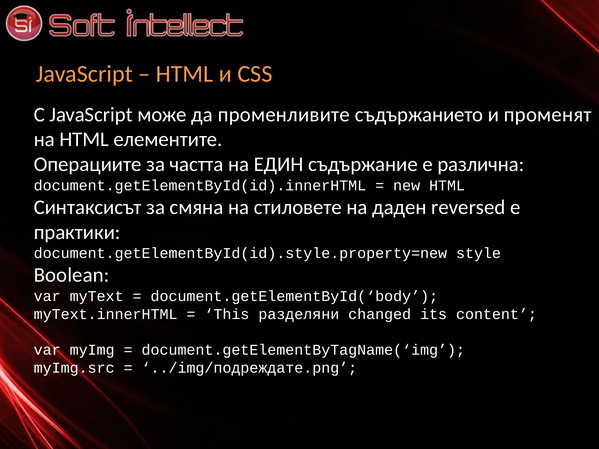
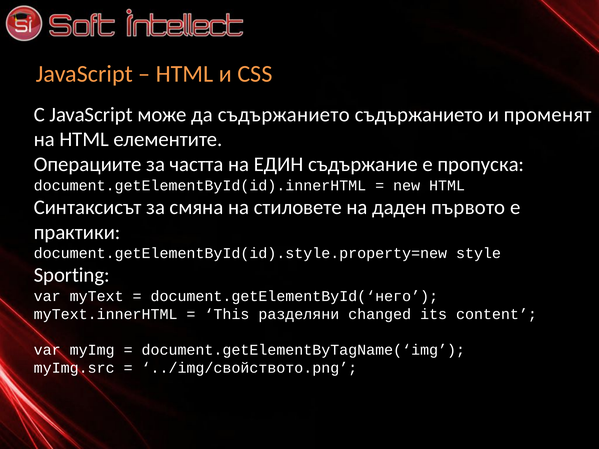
да променливите: променливите -> съдържанието (284, 115)
различна: различна -> пропуска (481, 164)
reversed: reversed -> първото (468, 207)
Boolean: Boolean -> Sporting (72, 275)
document.getElementById(‘body: document.getElementById(‘body -> document.getElementById(‘него (294, 296)
../img/подреждате.png: ../img/подреждате.png -> ../img/свойството.png (249, 368)
